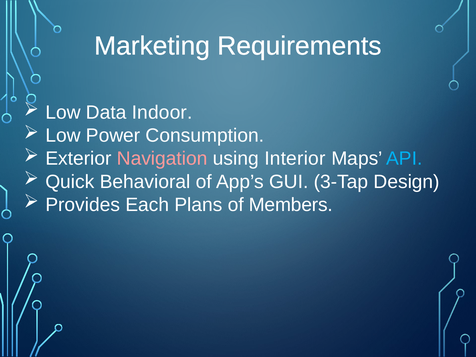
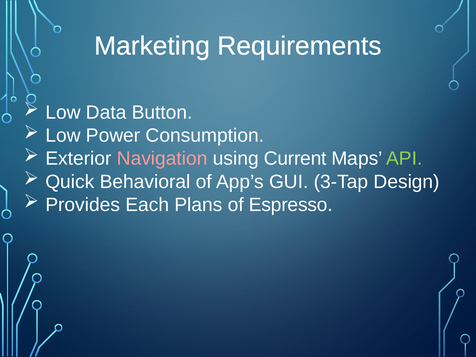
Indoor: Indoor -> Button (162, 113)
Interior: Interior -> Current (295, 159)
API colour: light blue -> light green (404, 159)
Members: Members -> Espresso (291, 205)
